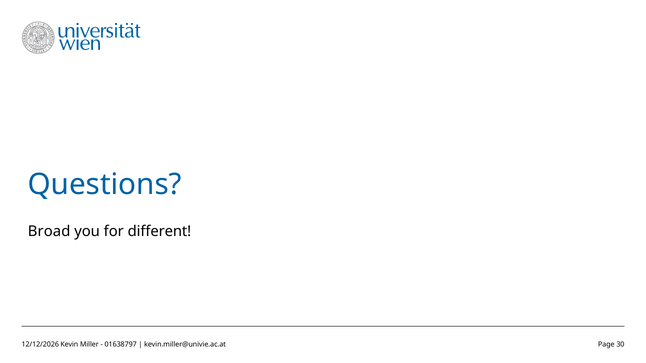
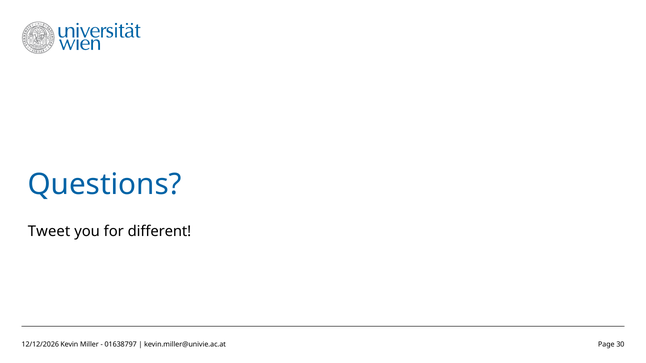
Broad: Broad -> Tweet (49, 231)
